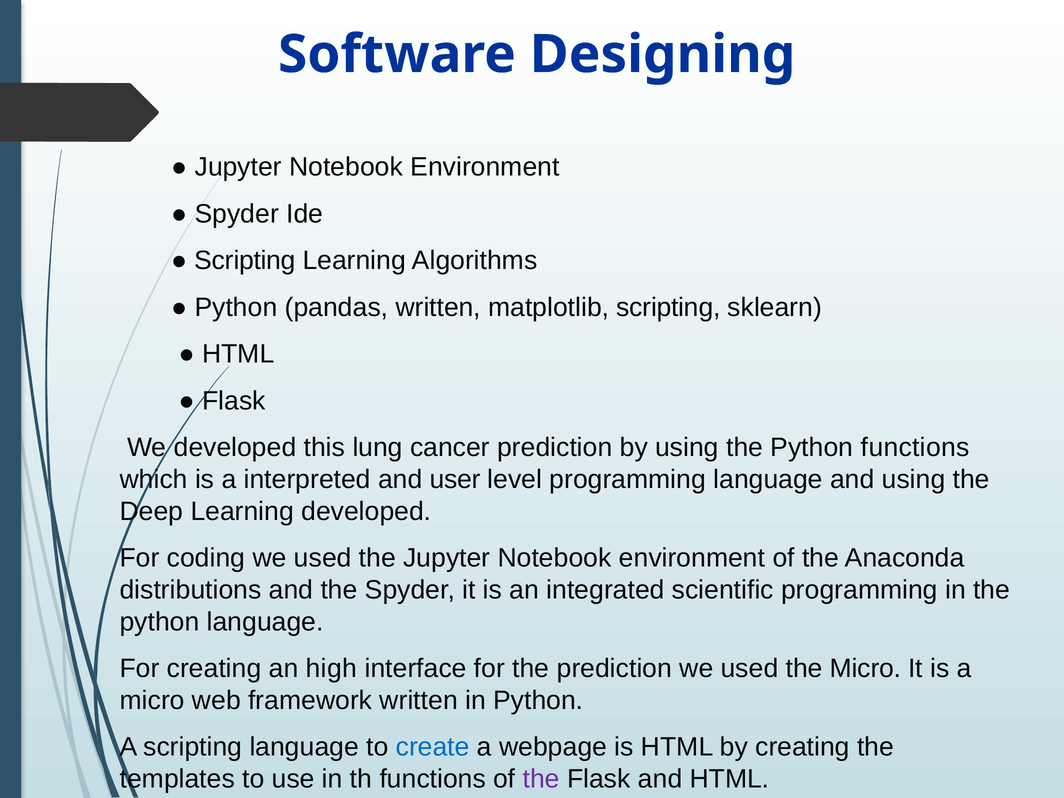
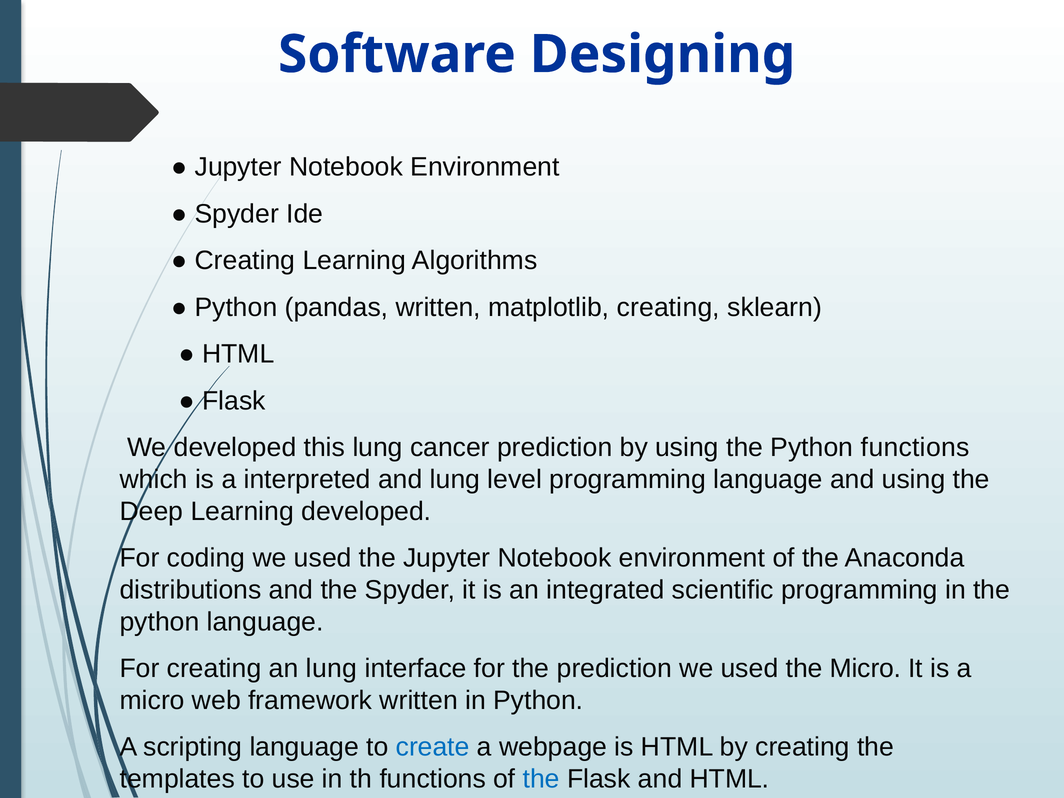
Scripting: Scripting -> Creating (245, 261)
matplotlib scripting: scripting -> creating (668, 307)
and user: user -> lung (455, 479)
an high: high -> lung (331, 669)
the colour: purple -> blue (541, 779)
